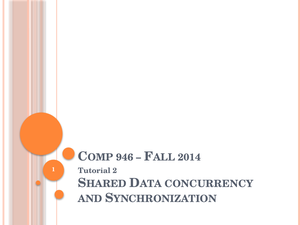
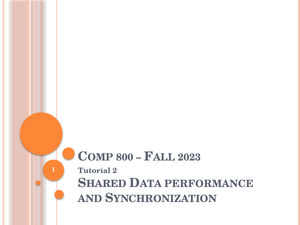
946: 946 -> 800 (125, 157)
2014: 2014 -> 2023 (189, 157)
CONCURRENCY: CONCURRENCY -> PERFORMANCE (209, 184)
